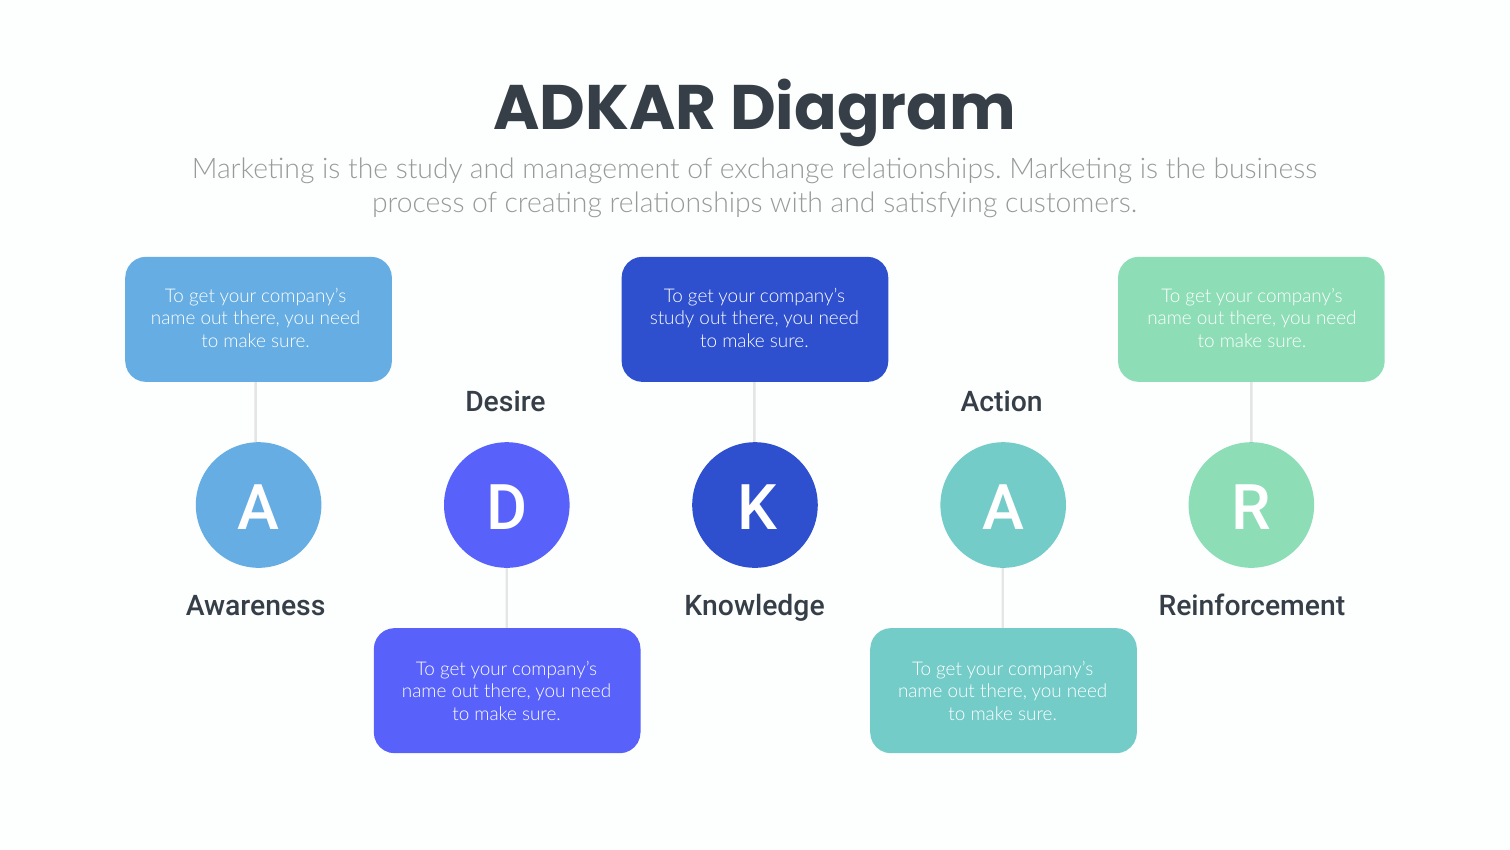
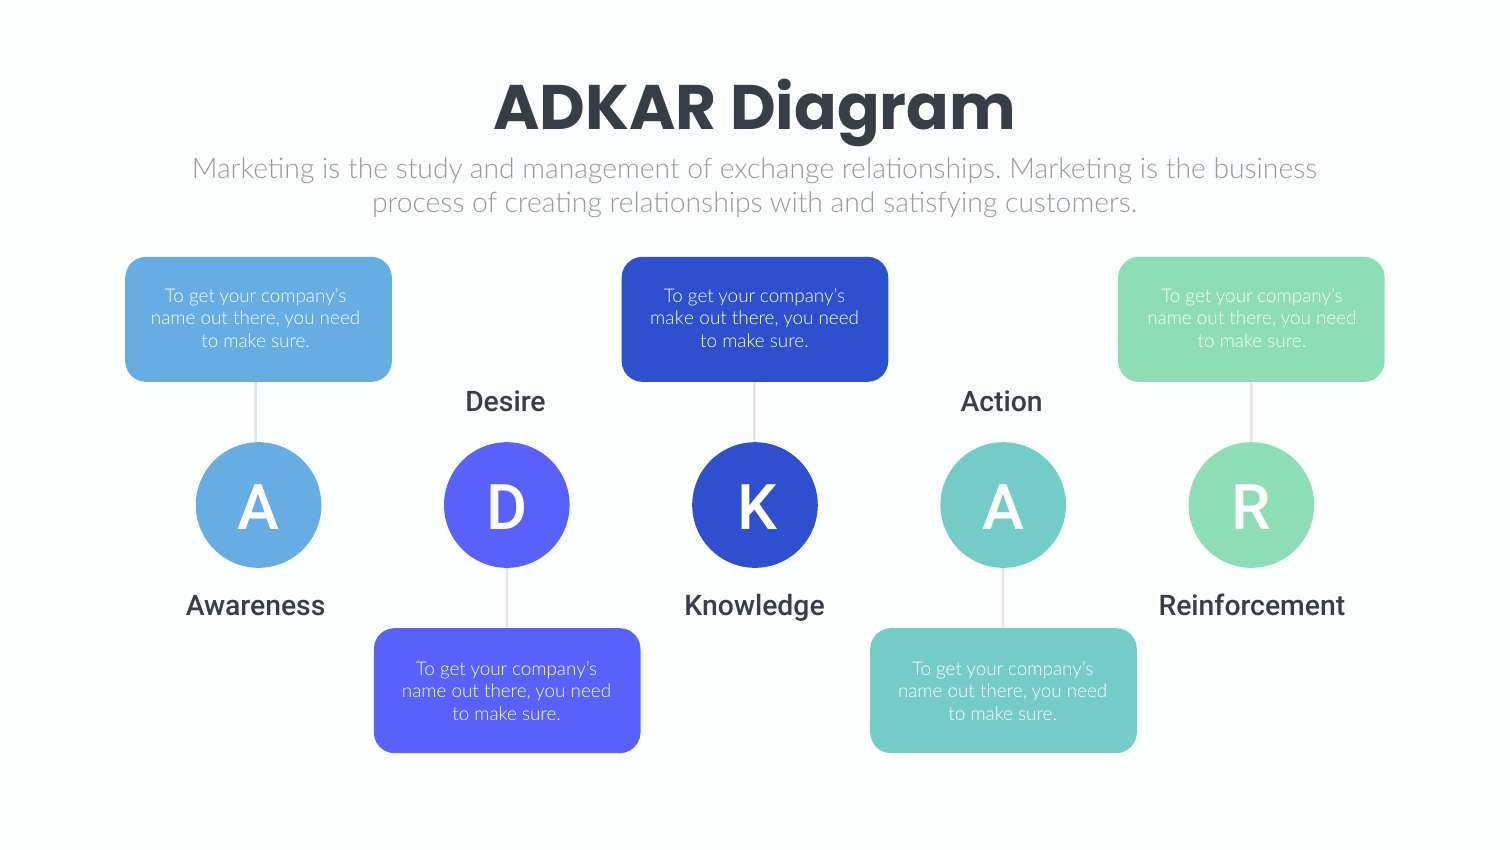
study: study -> make (672, 318)
